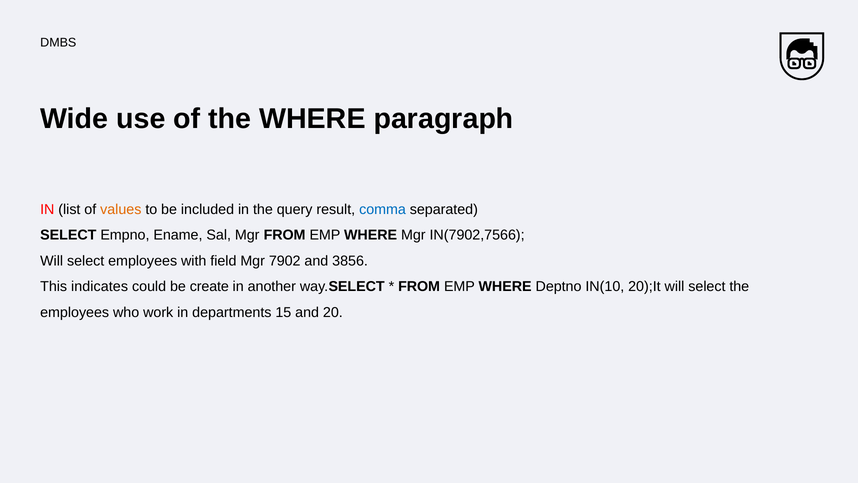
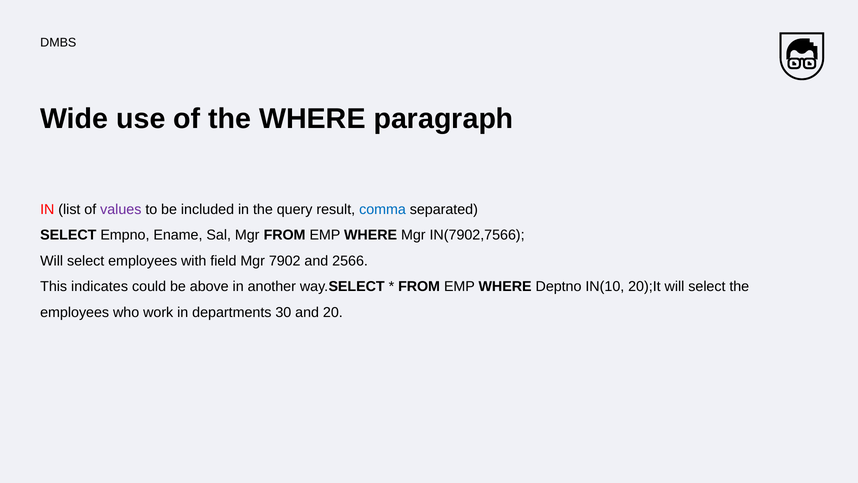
values colour: orange -> purple (121, 209)
3856: 3856 -> 2566 (350, 261)
create: create -> above (209, 286)
15: 15 -> 30 (283, 312)
